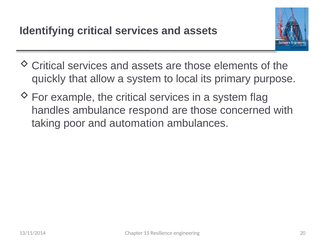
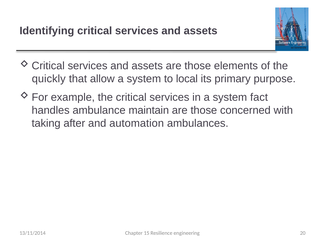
flag: flag -> fact (259, 97)
respond: respond -> maintain (149, 110)
poor: poor -> after (74, 123)
